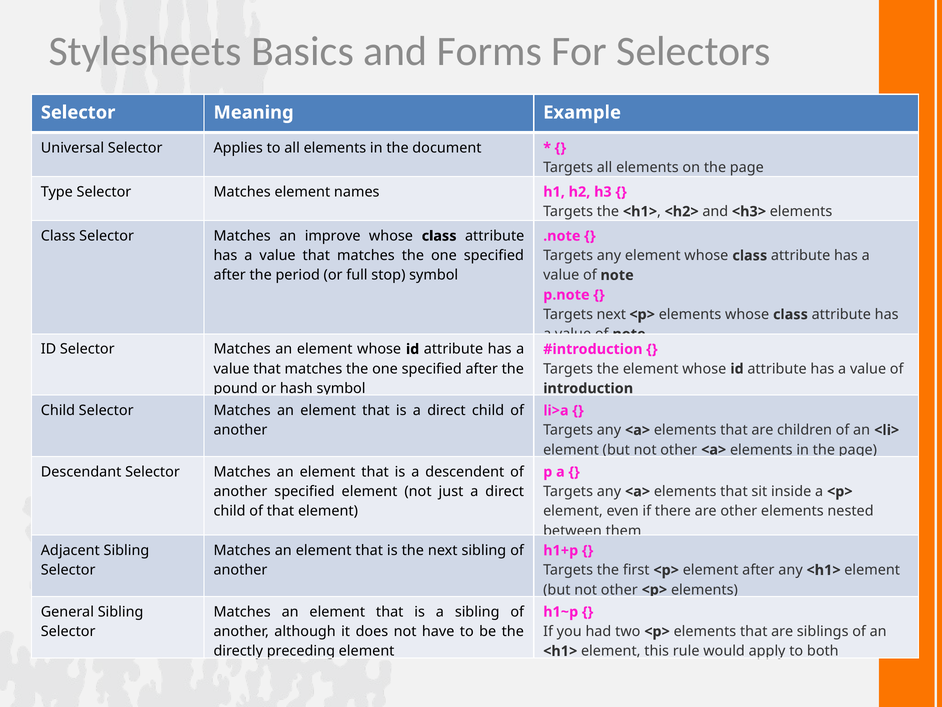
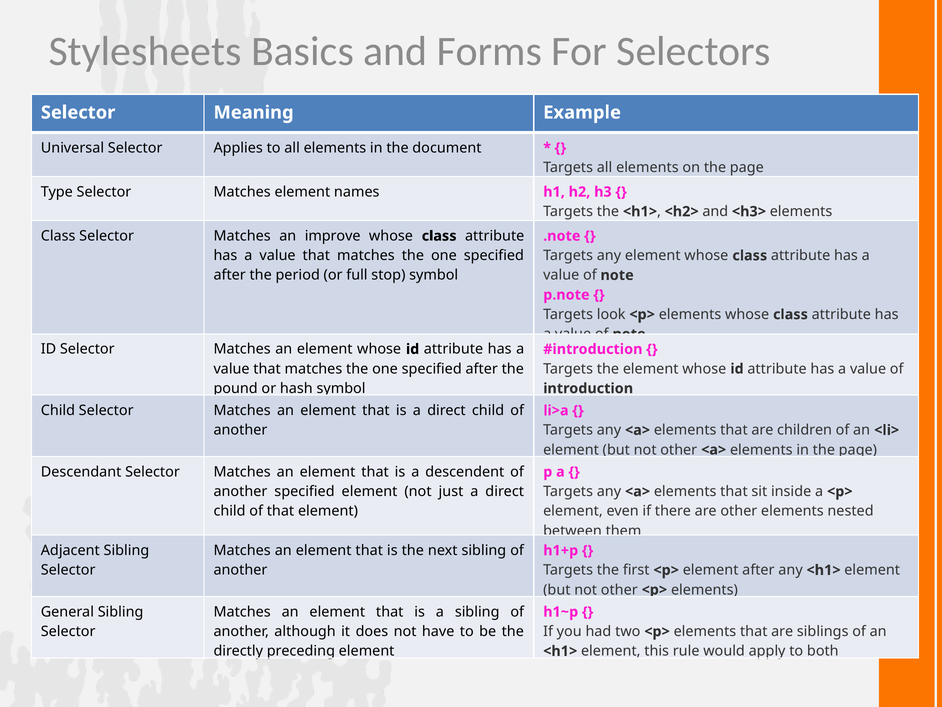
Targets next: next -> look (611, 314)
